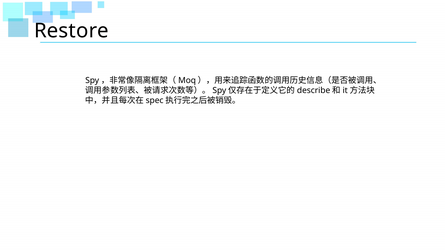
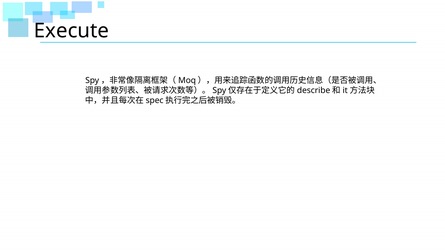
Restore: Restore -> Execute (71, 31)
